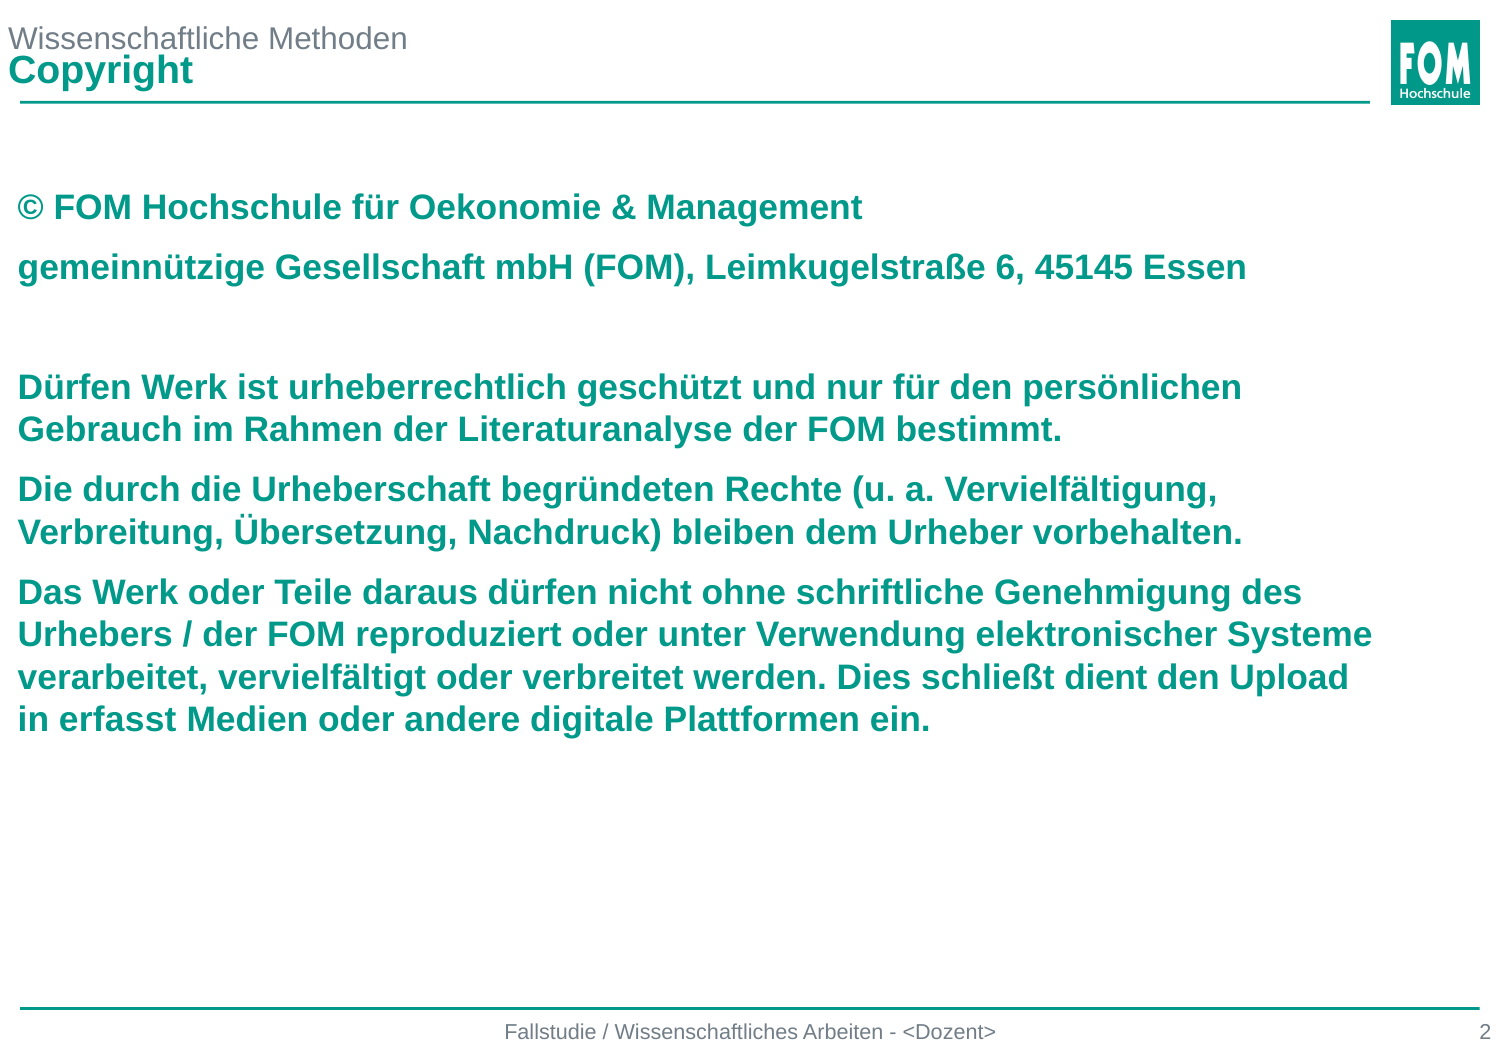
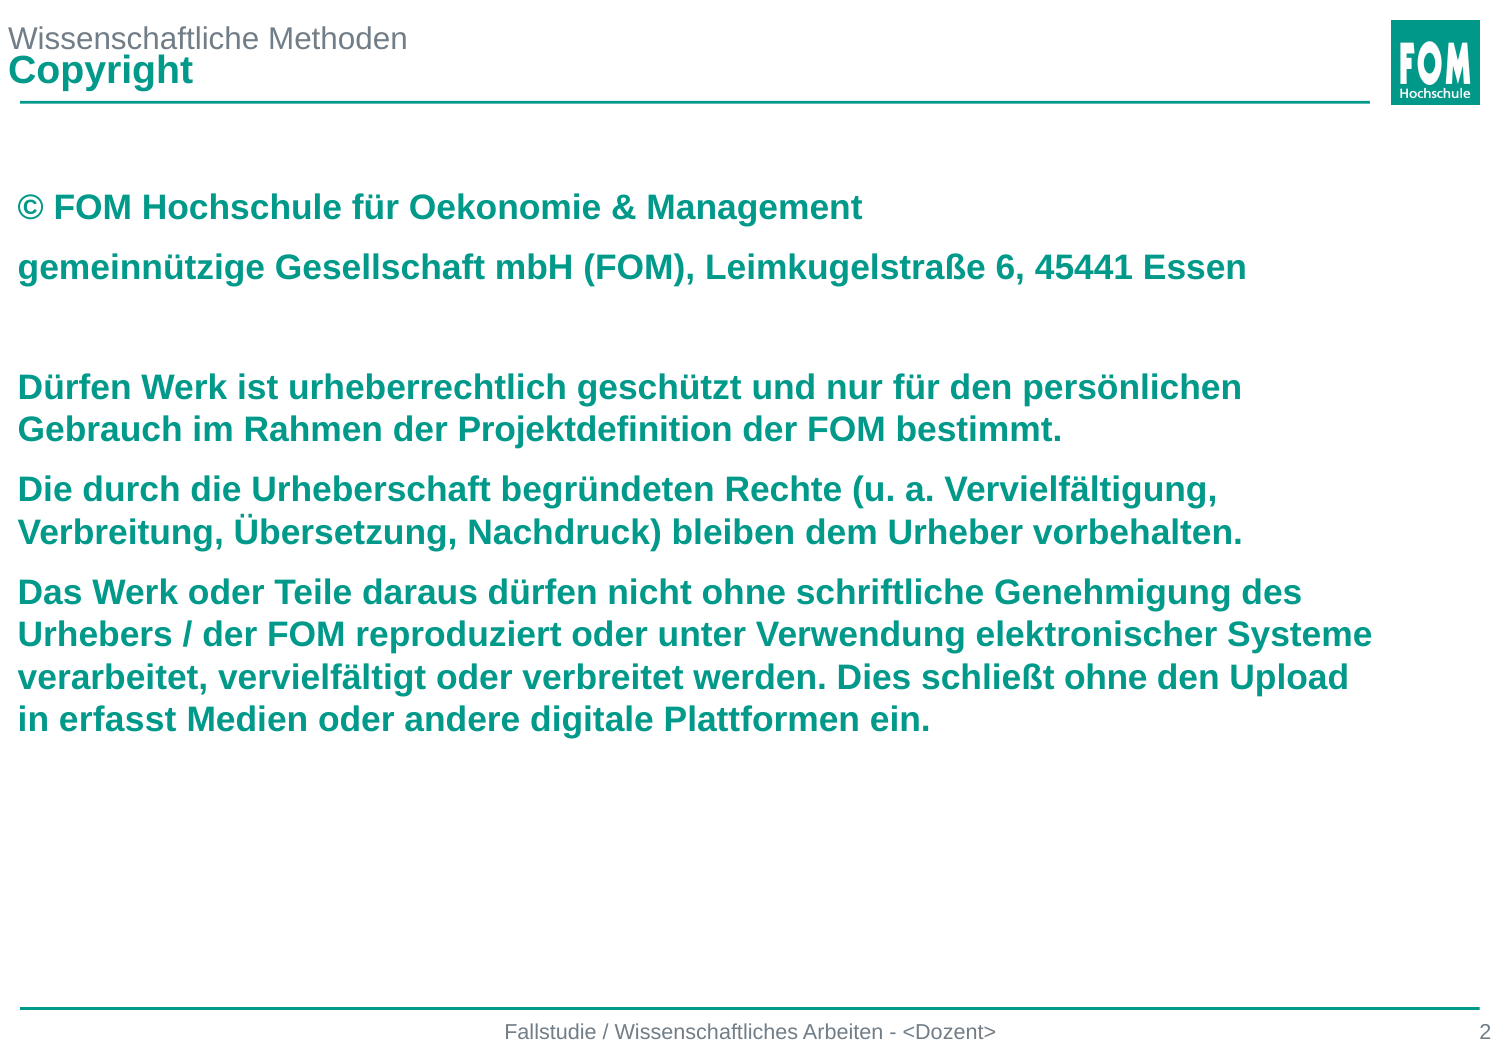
45145: 45145 -> 45441 (1084, 268)
Literaturanalyse: Literaturanalyse -> Projektdefinition (595, 430)
schließt dient: dient -> ohne (1106, 678)
